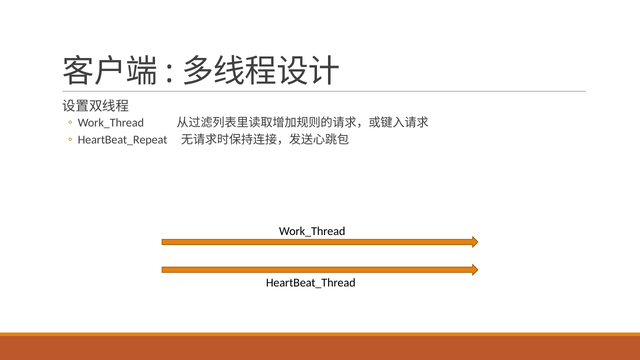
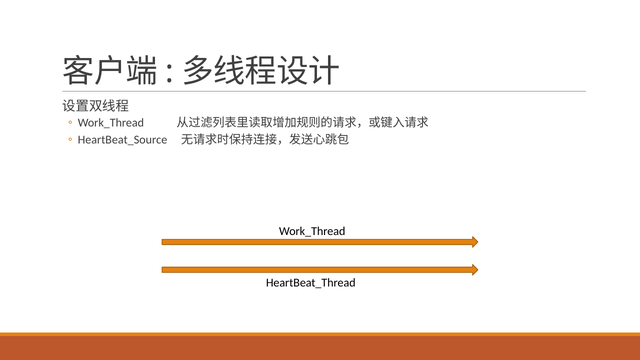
HeartBeat_Repeat: HeartBeat_Repeat -> HeartBeat_Source (123, 140)
